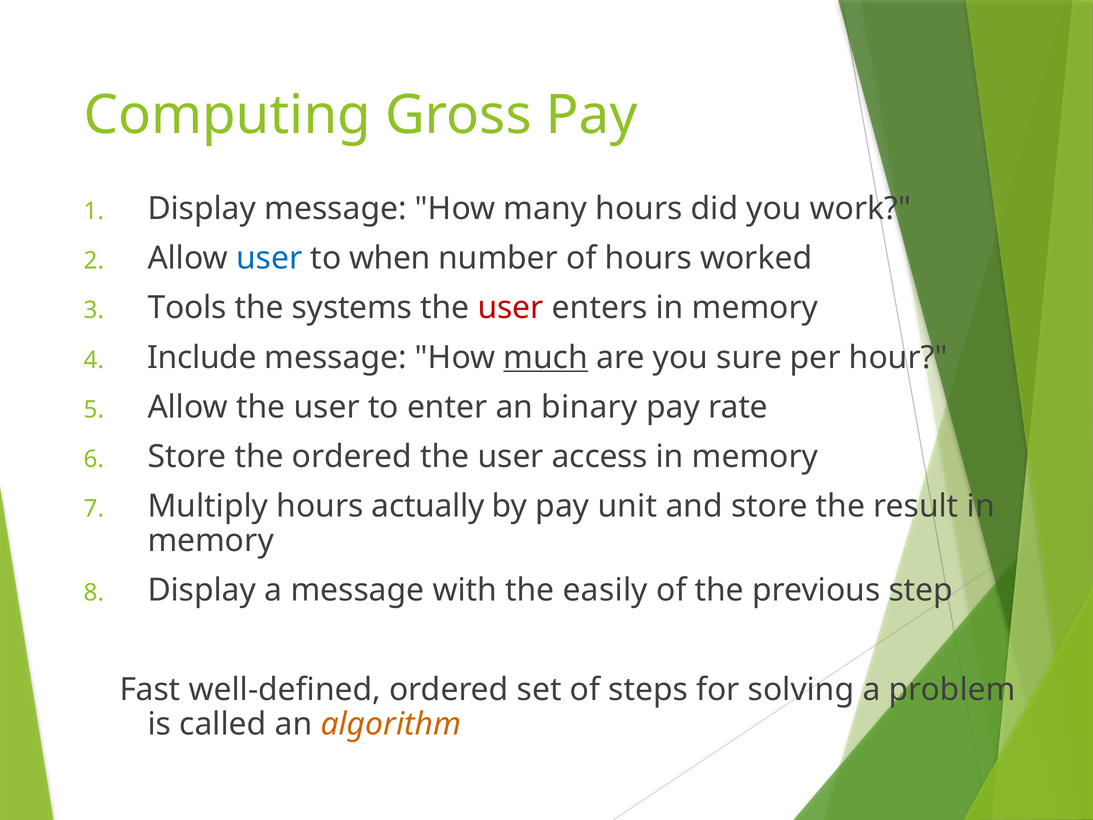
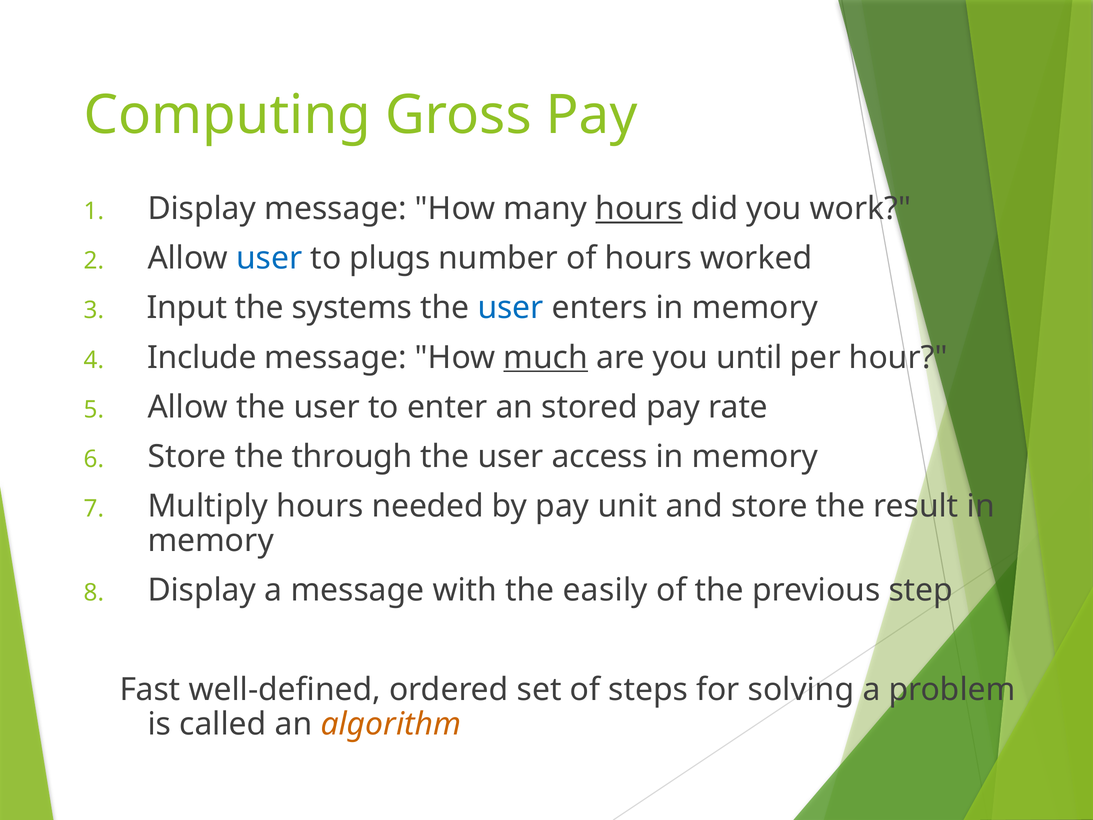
hours underline: none -> present (639, 209)
when: when -> plugs (390, 258)
Tools: Tools -> Input (187, 308)
user colour: red -> blue (511, 308)
sure: sure -> until (749, 357)
binary: binary -> stored (590, 407)
the ordered: ordered -> through (352, 457)
actually: actually -> needed (428, 506)
